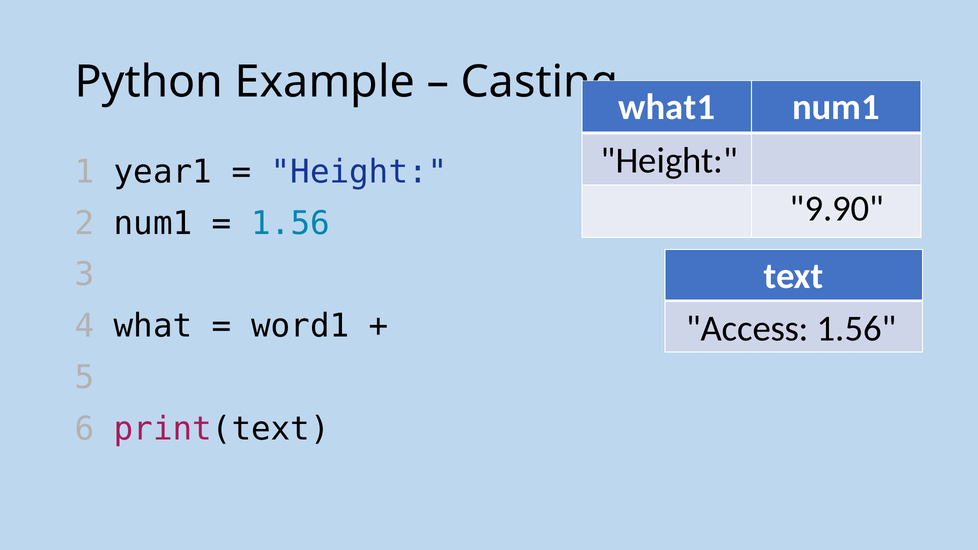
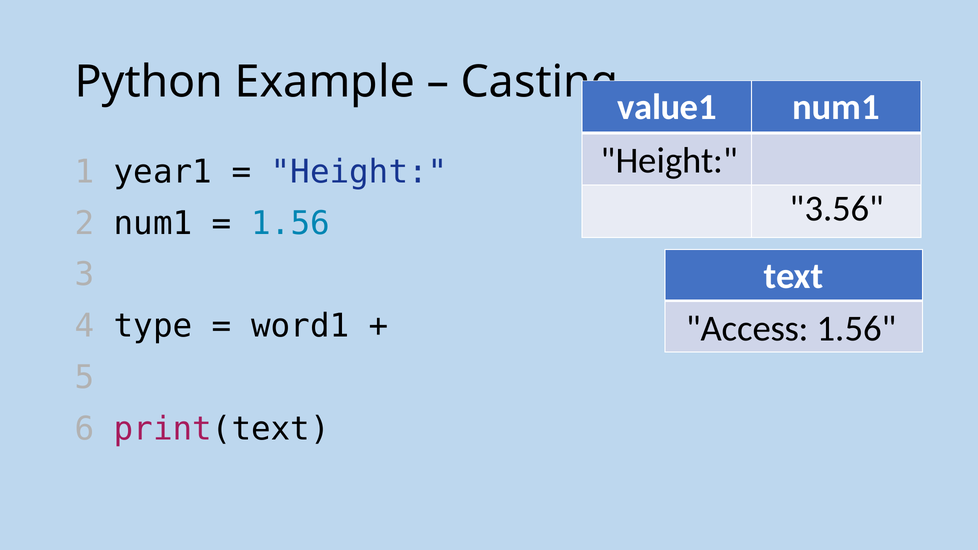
what1: what1 -> value1 (667, 107)
9.90: 9.90 -> 3.56 (837, 209)
what: what -> type (153, 326)
